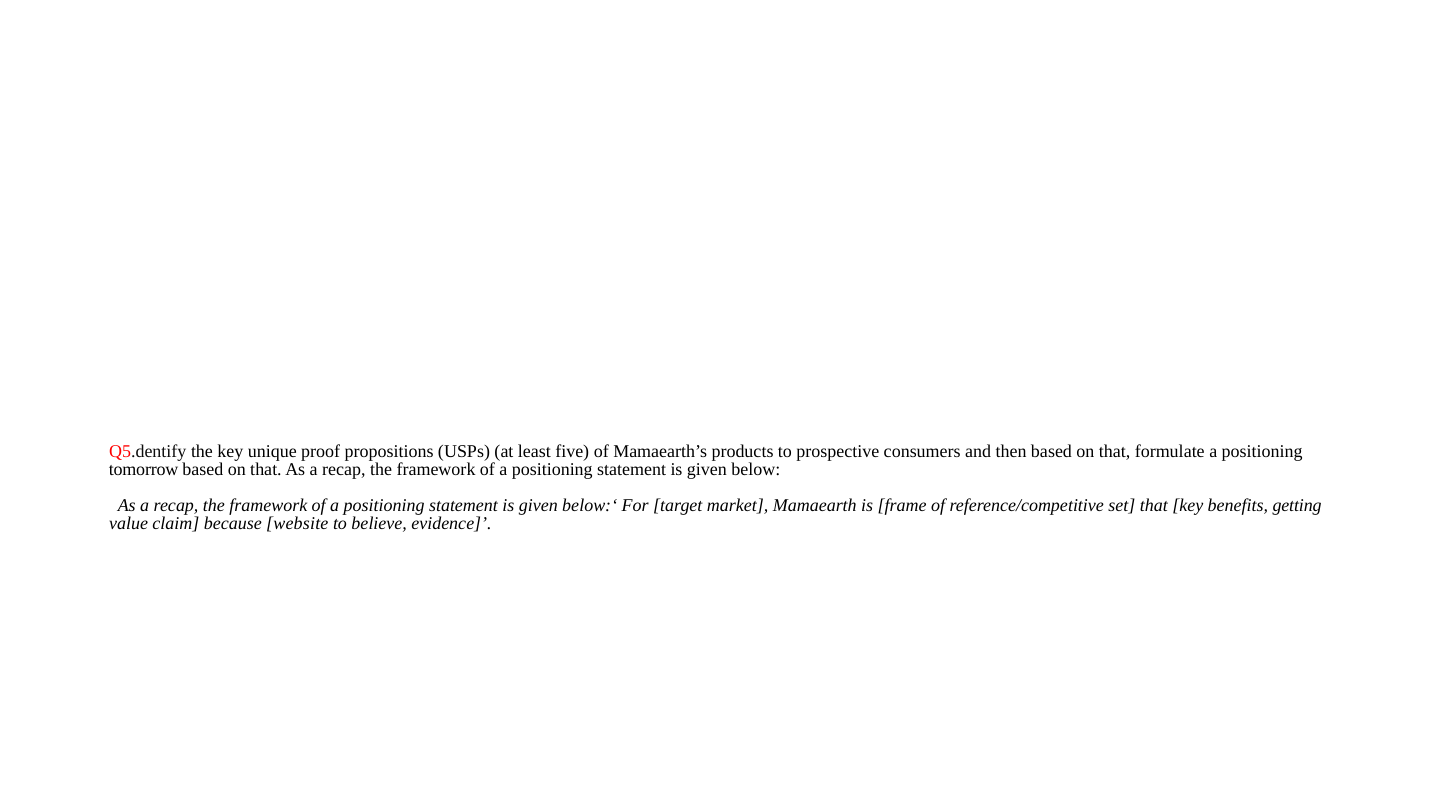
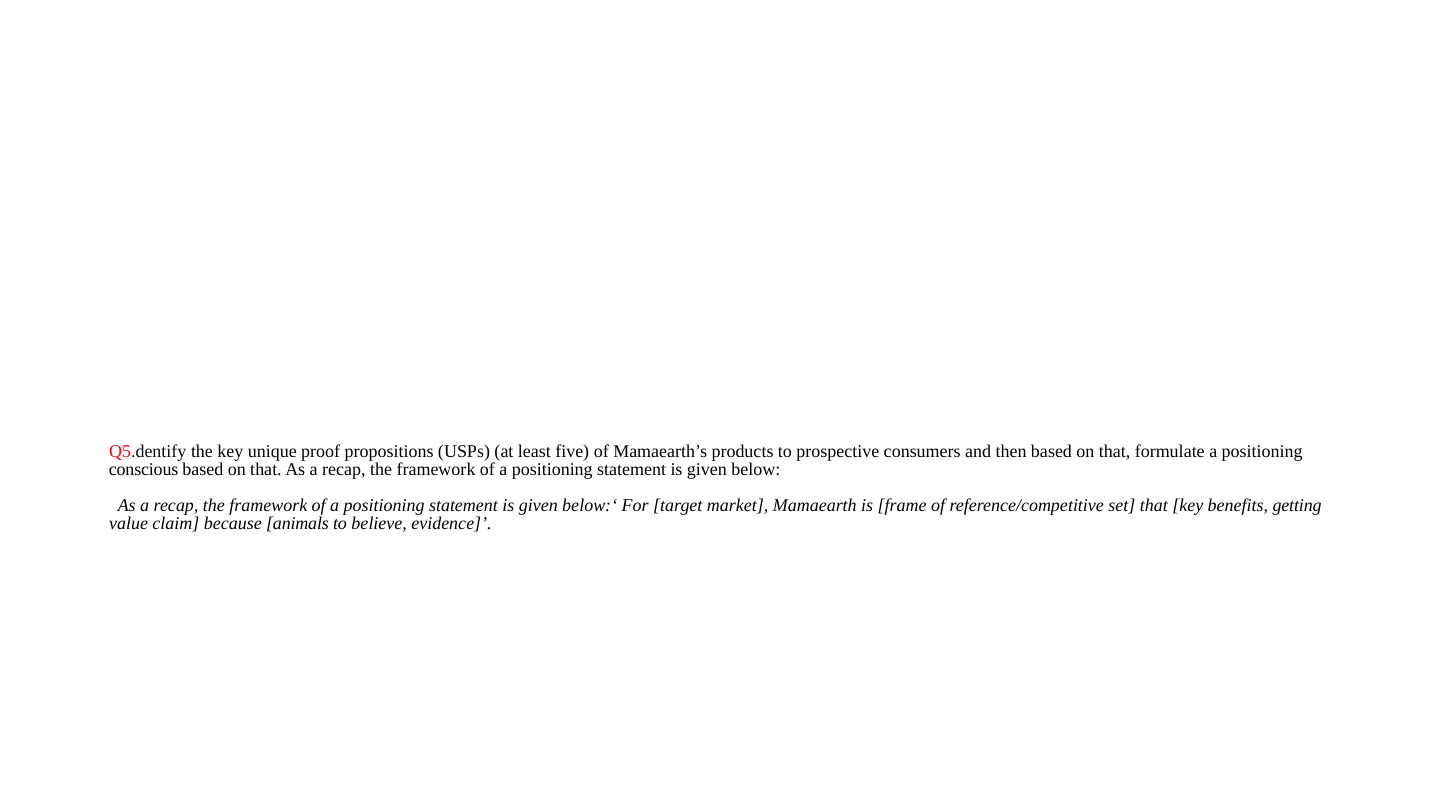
tomorrow: tomorrow -> conscious (144, 470)
website: website -> animals (298, 524)
